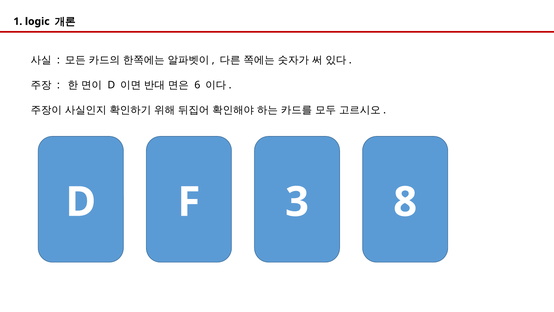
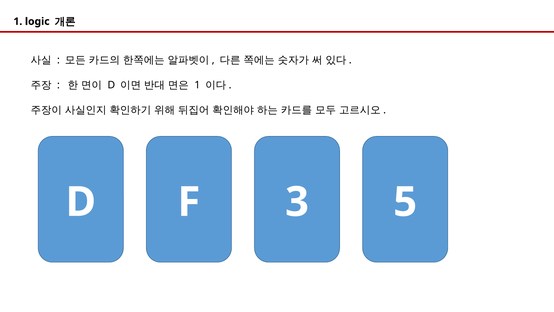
6: 6 -> 1 (197, 85)
8: 8 -> 5 (405, 202)
